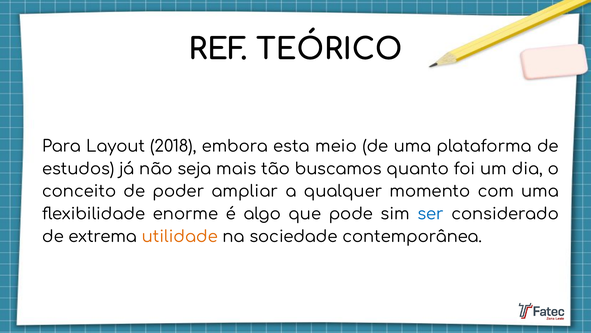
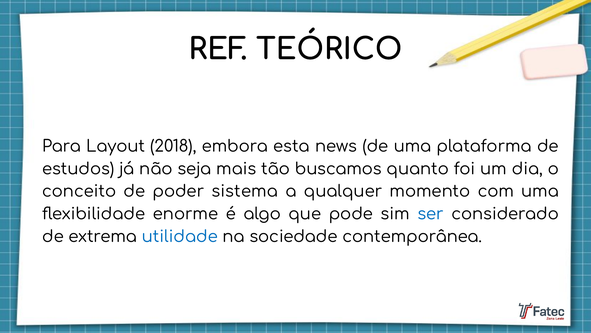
meio: meio -> news (336, 146)
ampliar: ampliar -> sistema (245, 191)
utilidade colour: orange -> blue (180, 236)
